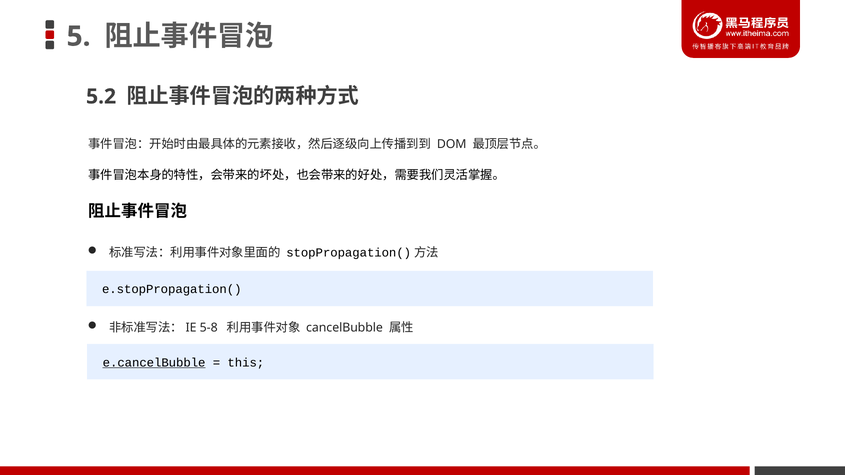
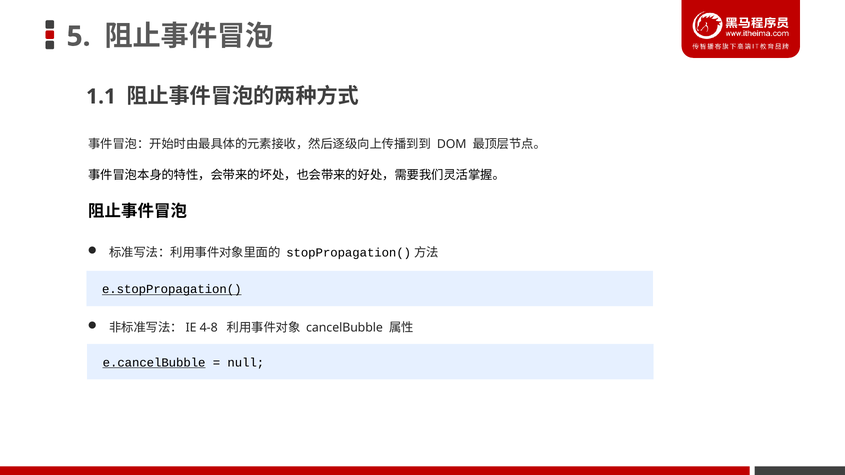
5.2: 5.2 -> 1.1 (101, 97)
e.stopPropagation( underline: none -> present (172, 290)
5-8: 5-8 -> 4-8 (209, 328)
this: this -> null (246, 363)
